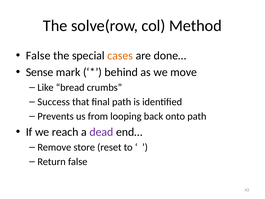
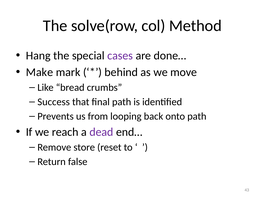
False: False -> Hang (38, 56)
cases colour: orange -> purple (120, 56)
Sense: Sense -> Make (39, 72)
